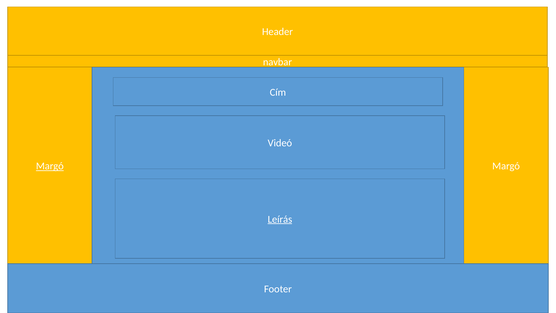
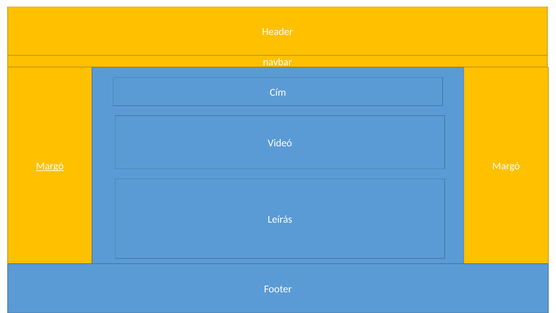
Leírás underline: present -> none (280, 219)
